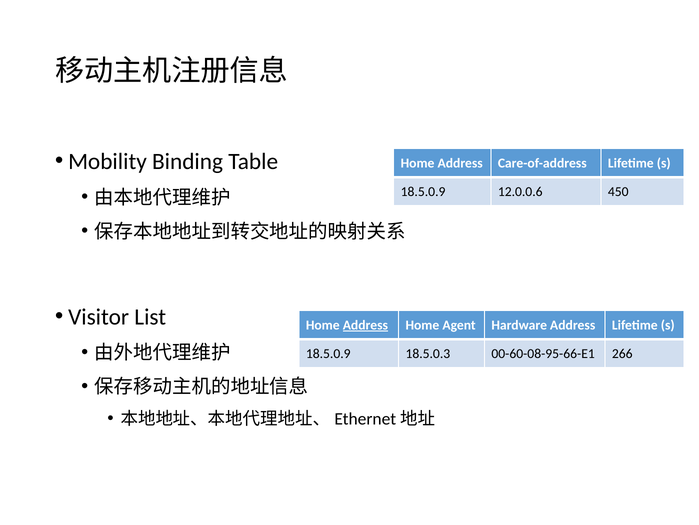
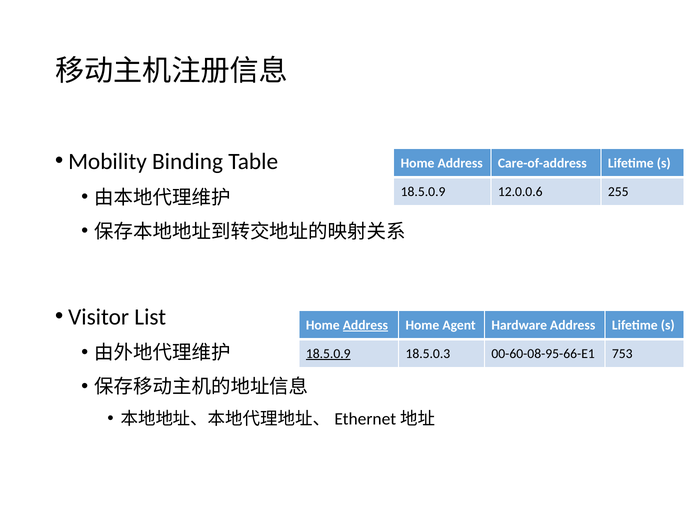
450: 450 -> 255 (618, 191)
18.5.0.9 underline: none -> present (328, 353)
266: 266 -> 753 (622, 353)
